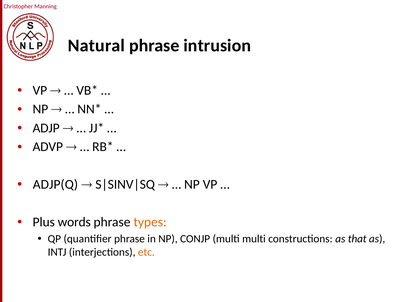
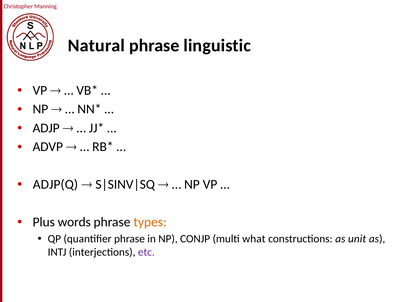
intrusion: intrusion -> linguistic (217, 46)
multi multi: multi -> what (254, 239)
that: that -> unit (357, 239)
etc colour: orange -> purple (146, 252)
